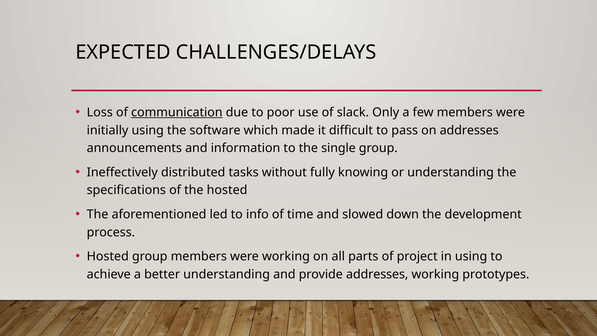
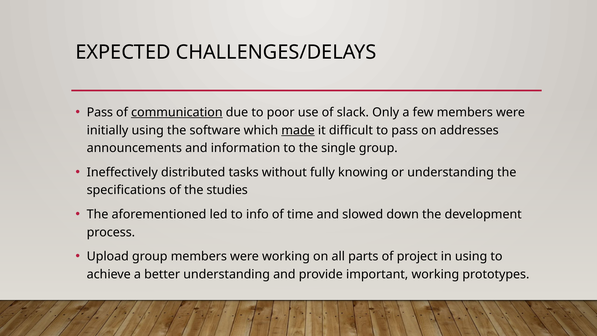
Loss: Loss -> Pass (100, 112)
made underline: none -> present (298, 130)
the hosted: hosted -> studies (227, 190)
Hosted: Hosted -> Upload (108, 256)
provide addresses: addresses -> important (377, 274)
